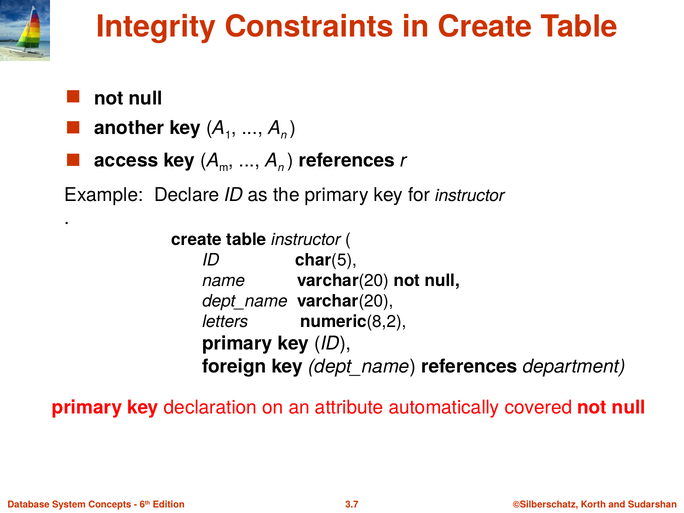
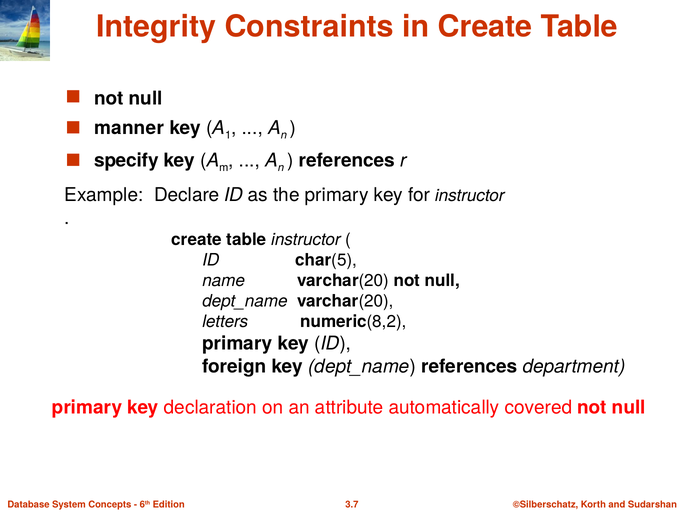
another: another -> manner (129, 128)
access: access -> specify (126, 160)
